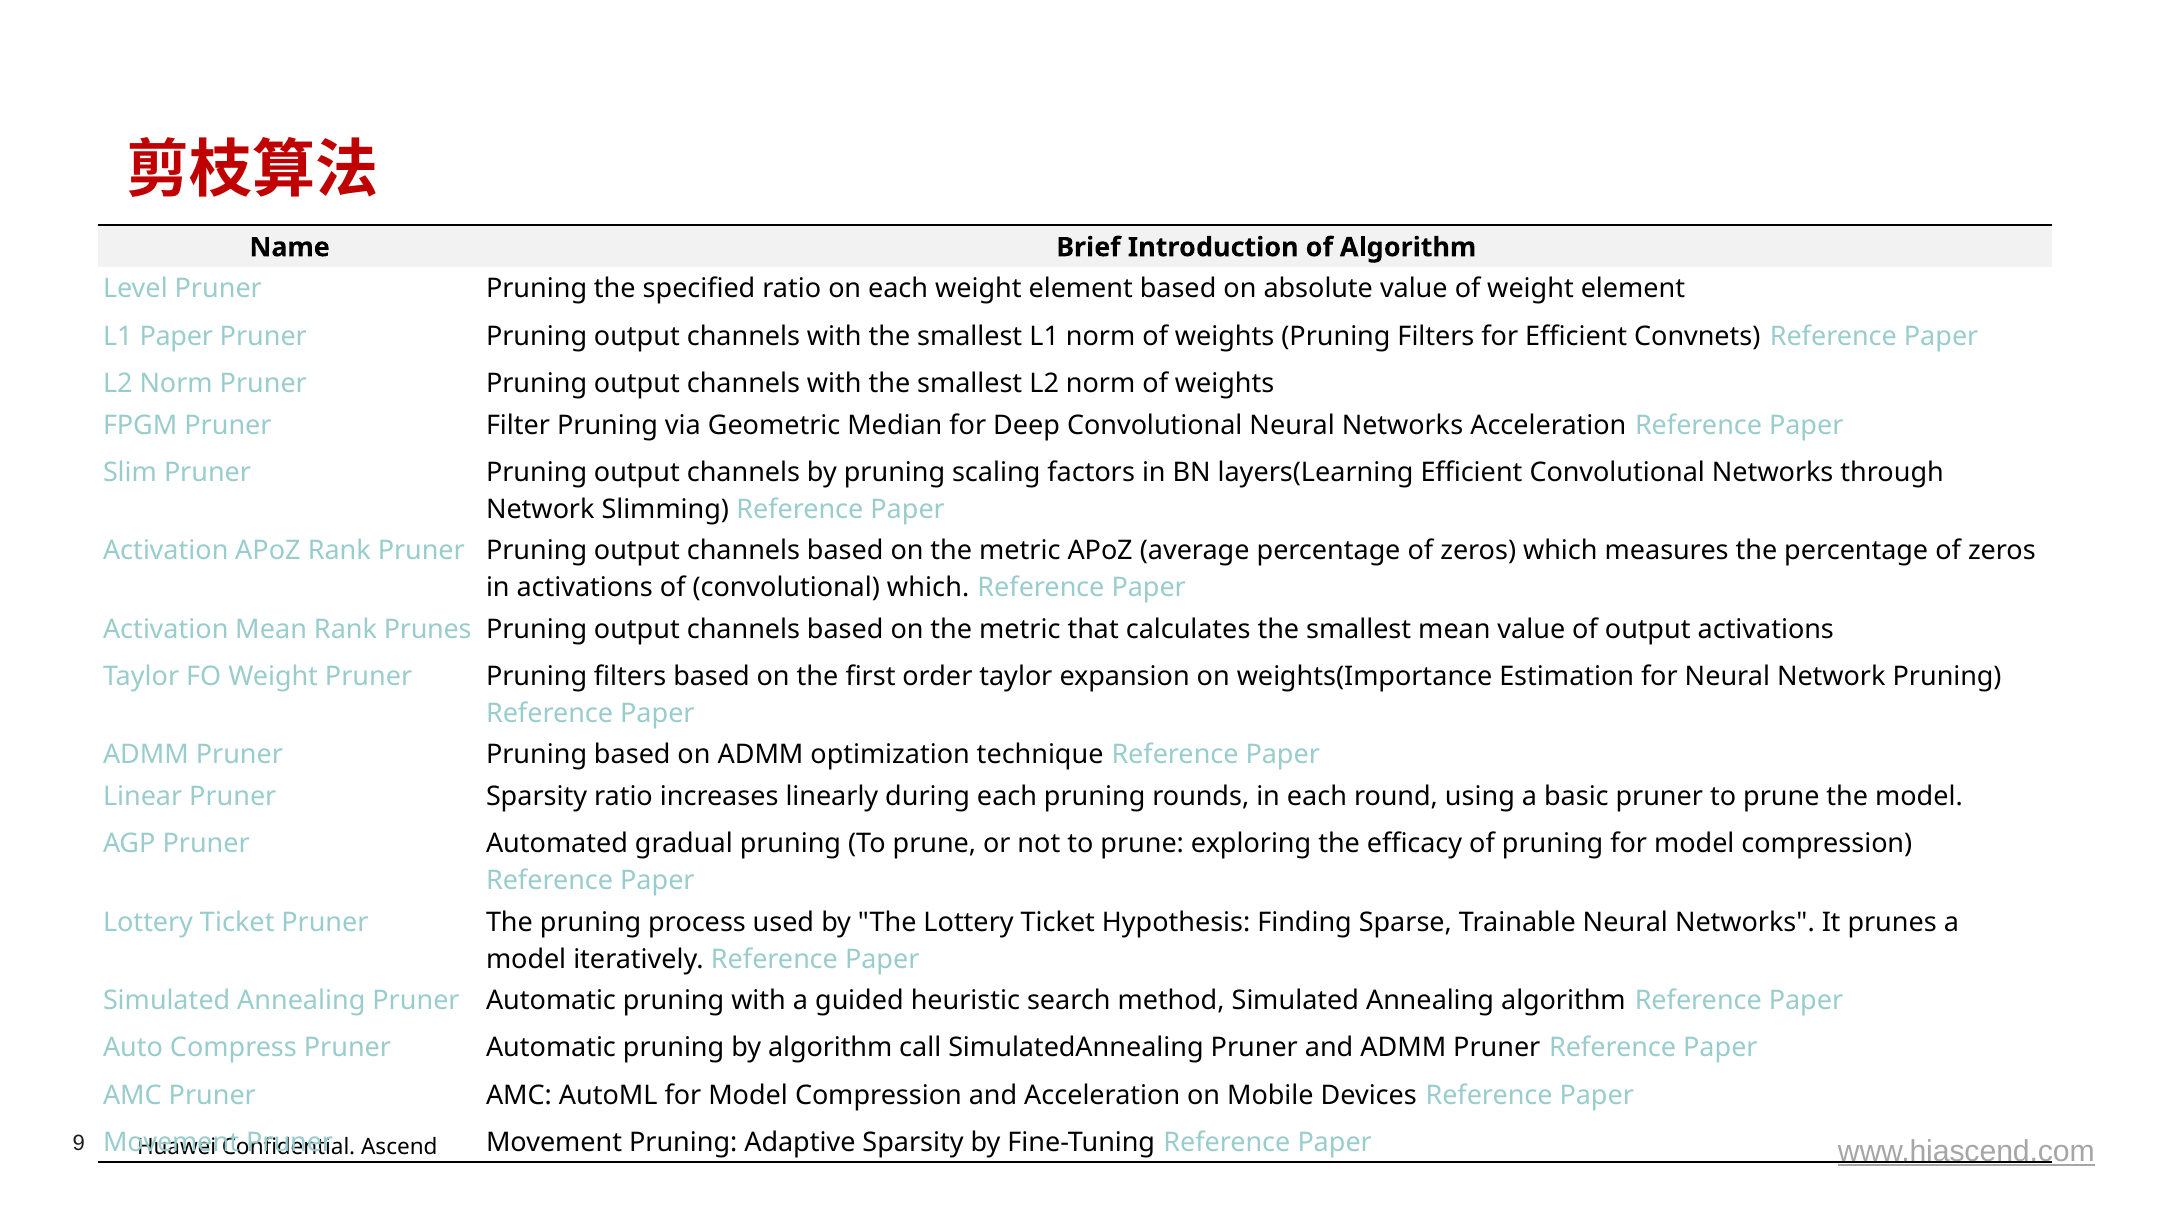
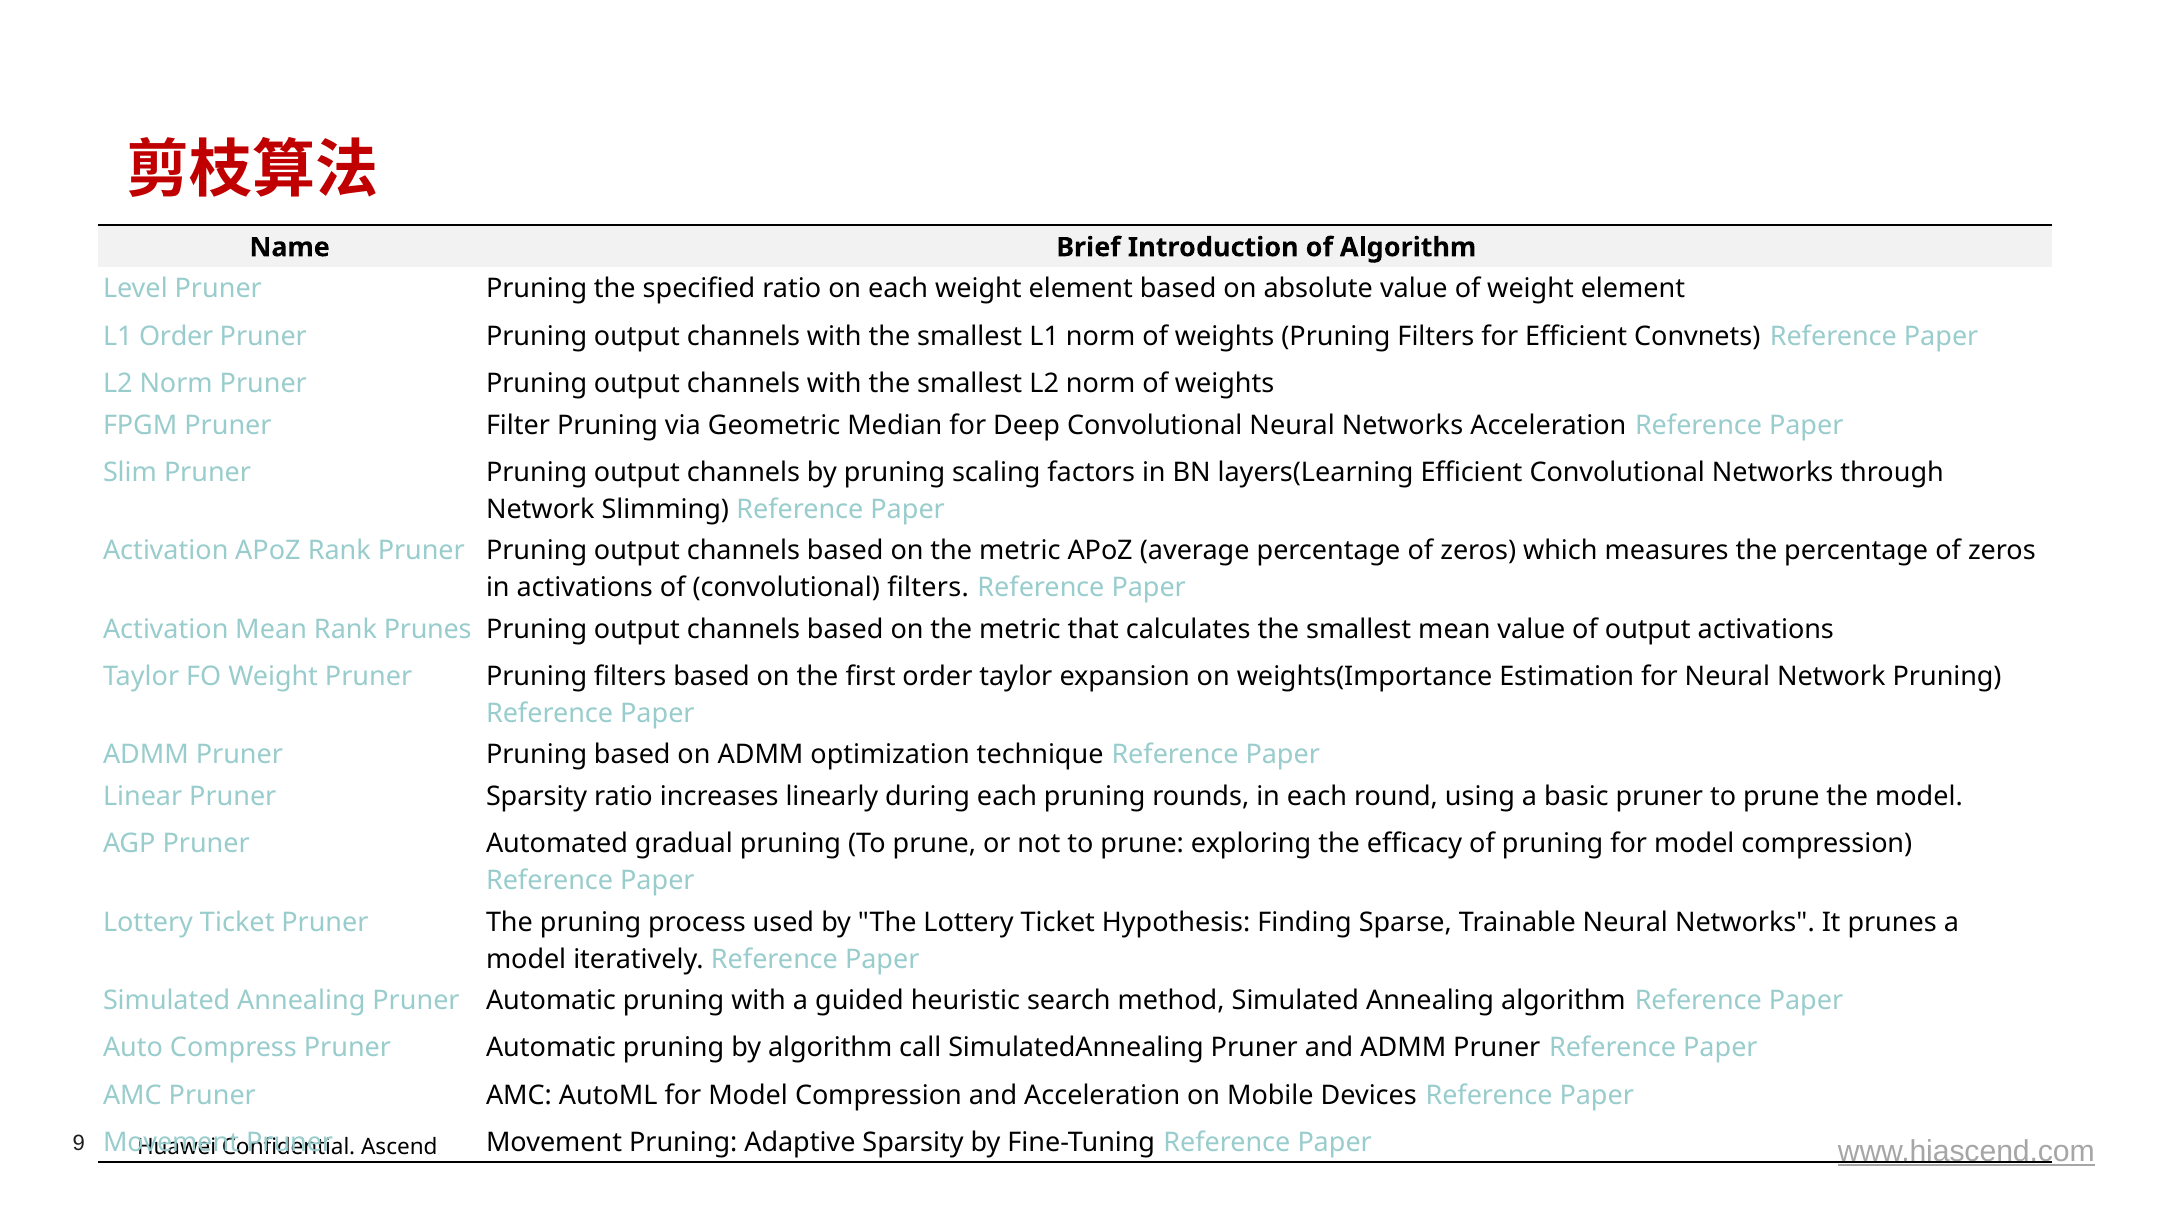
L1 Paper: Paper -> Order (176, 336)
convolutional which: which -> filters (928, 588)
